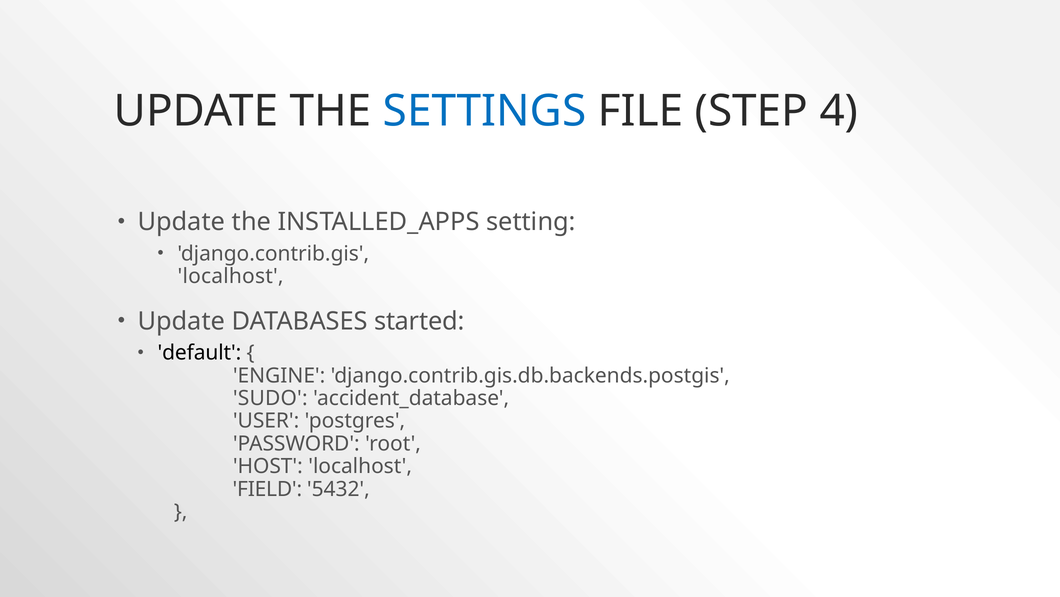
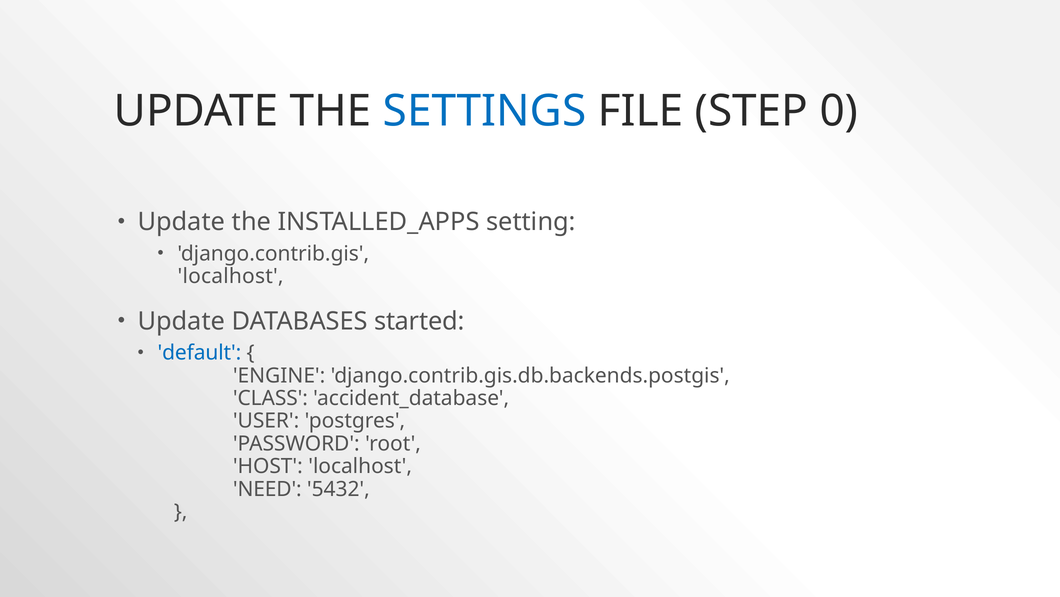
4: 4 -> 0 (839, 111)
default colour: black -> blue (199, 353)
SUDO: SUDO -> CLASS (270, 398)
FIELD: FIELD -> NEED (267, 489)
